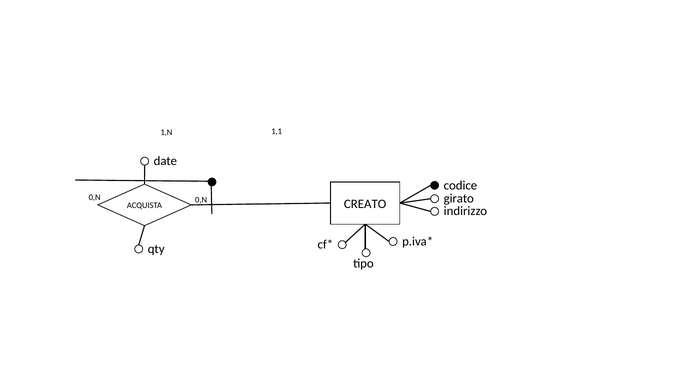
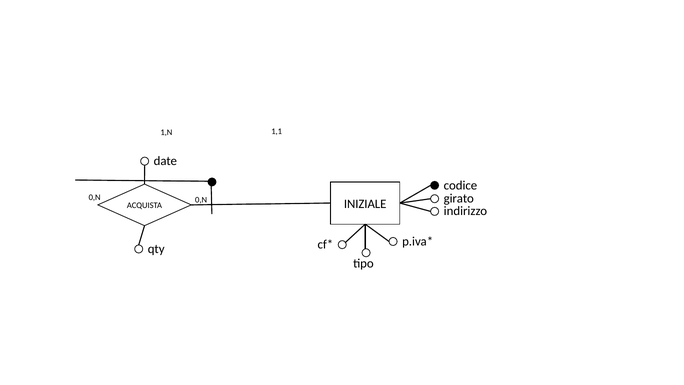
CREATO: CREATO -> INIZIALE (365, 204)
